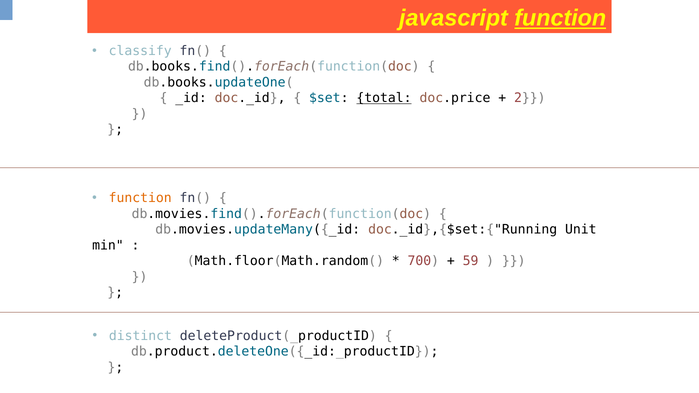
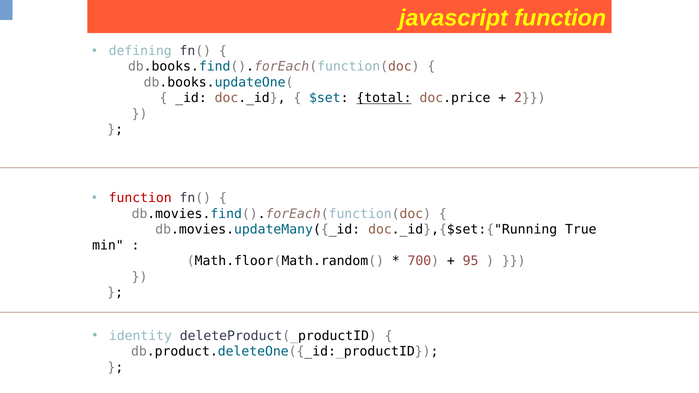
function underline: present -> none (560, 18)
classify: classify -> defining (140, 51)
function colour: orange -> red (140, 198)
Unit: Unit -> True (581, 230)
59: 59 -> 95 (471, 261)
distinct: distinct -> identity (140, 336)
